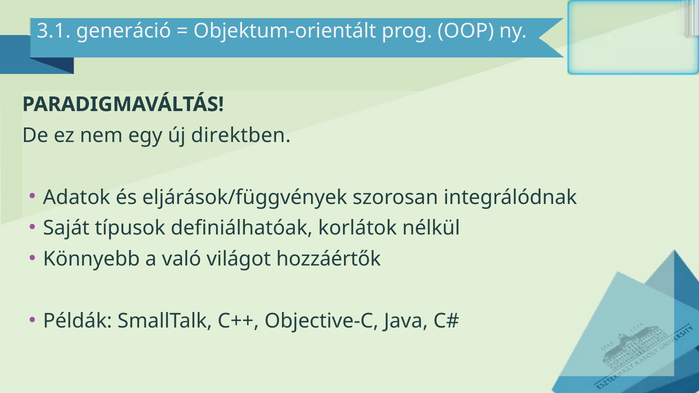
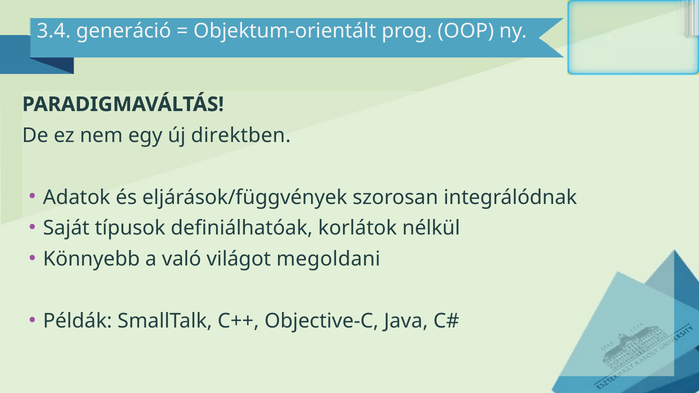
3.1: 3.1 -> 3.4 (54, 31)
hozzáértők: hozzáértők -> megoldani (328, 259)
